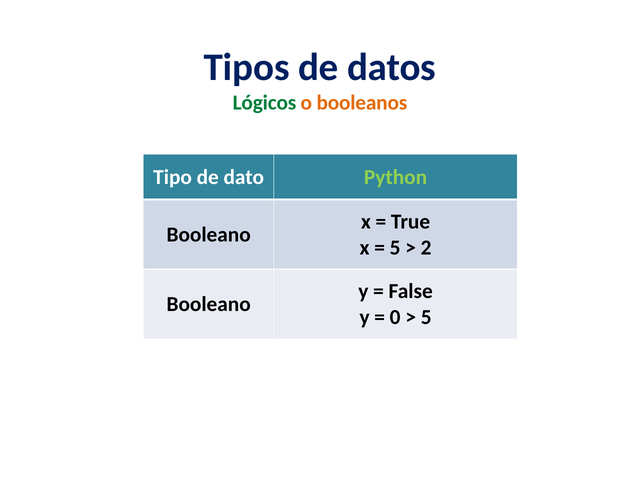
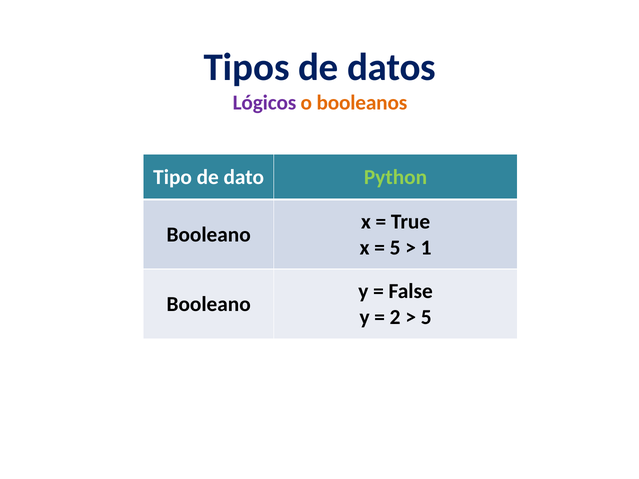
Lógicos colour: green -> purple (264, 103)
2: 2 -> 1 (426, 248)
0: 0 -> 2 (395, 317)
